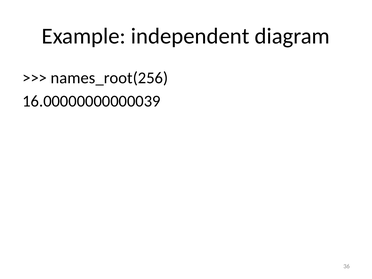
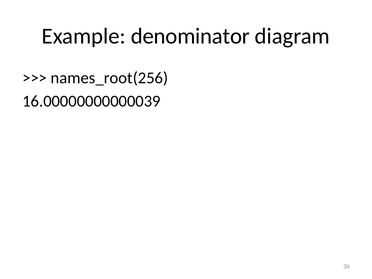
independent: independent -> denominator (190, 36)
